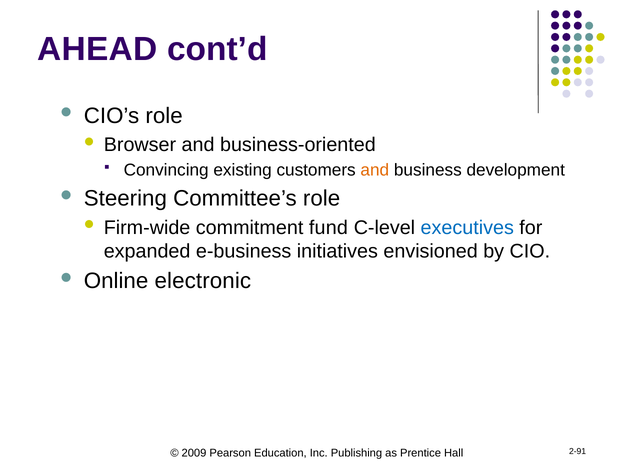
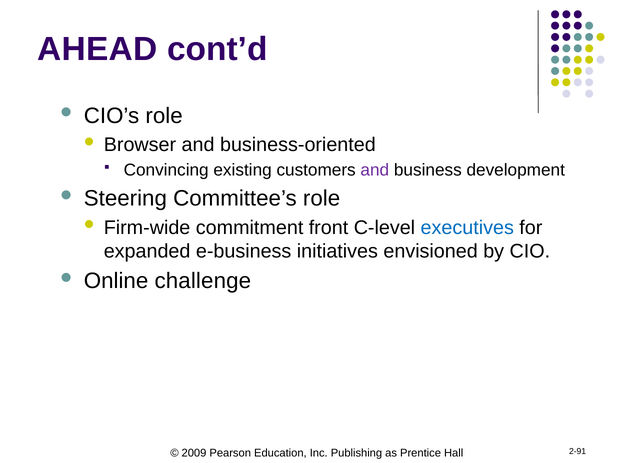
and colour: orange -> purple (375, 170)
fund: fund -> front (329, 228)
electronic: electronic -> challenge (203, 281)
